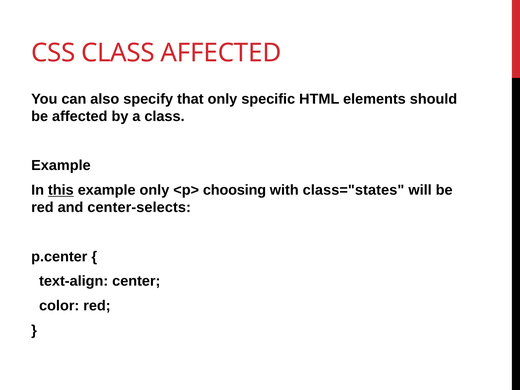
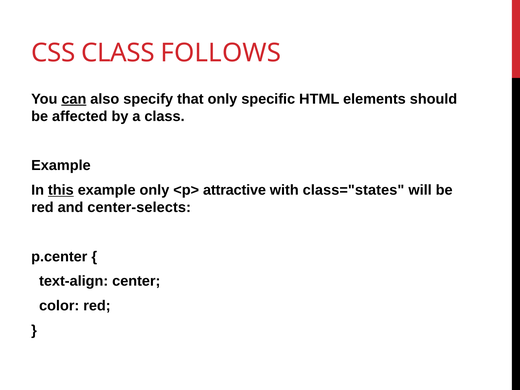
CLASS AFFECTED: AFFECTED -> FOLLOWS (221, 53)
can underline: none -> present (74, 99)
choosing: choosing -> attractive (235, 190)
